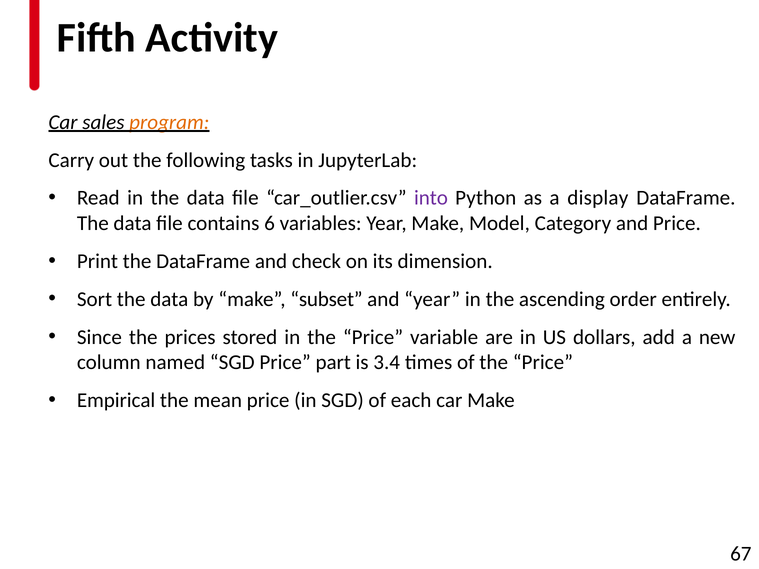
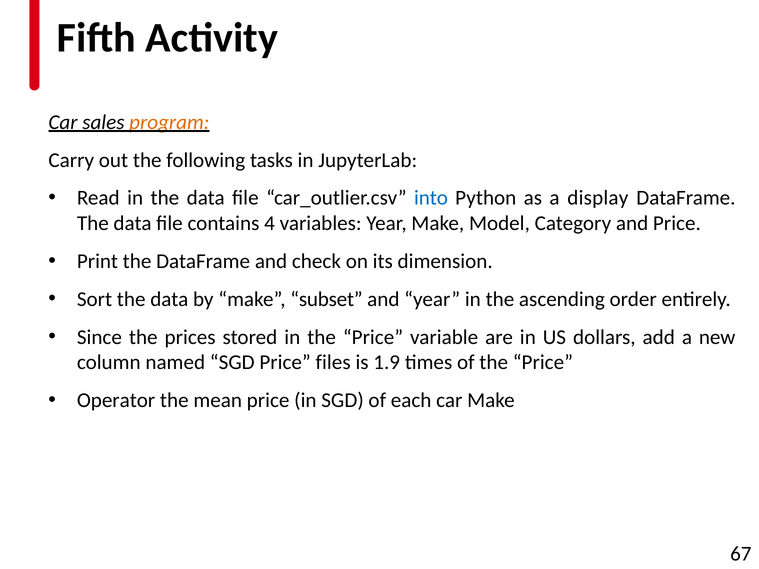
into colour: purple -> blue (431, 198)
6: 6 -> 4 (269, 223)
part: part -> files (333, 363)
3.4: 3.4 -> 1.9 (387, 363)
Empirical: Empirical -> Operator (116, 401)
